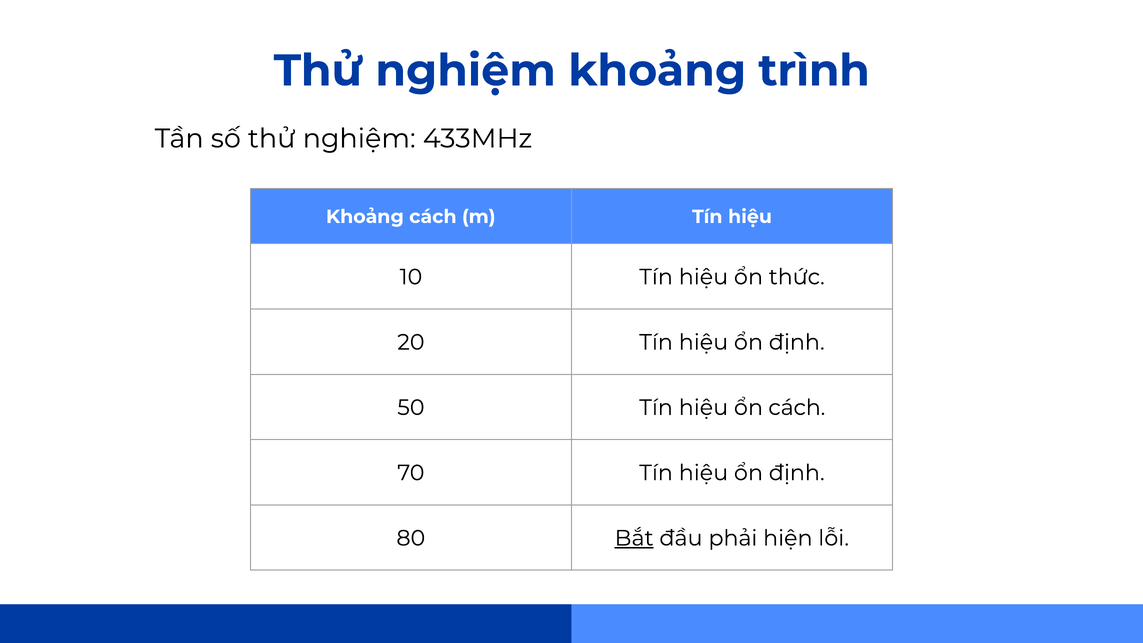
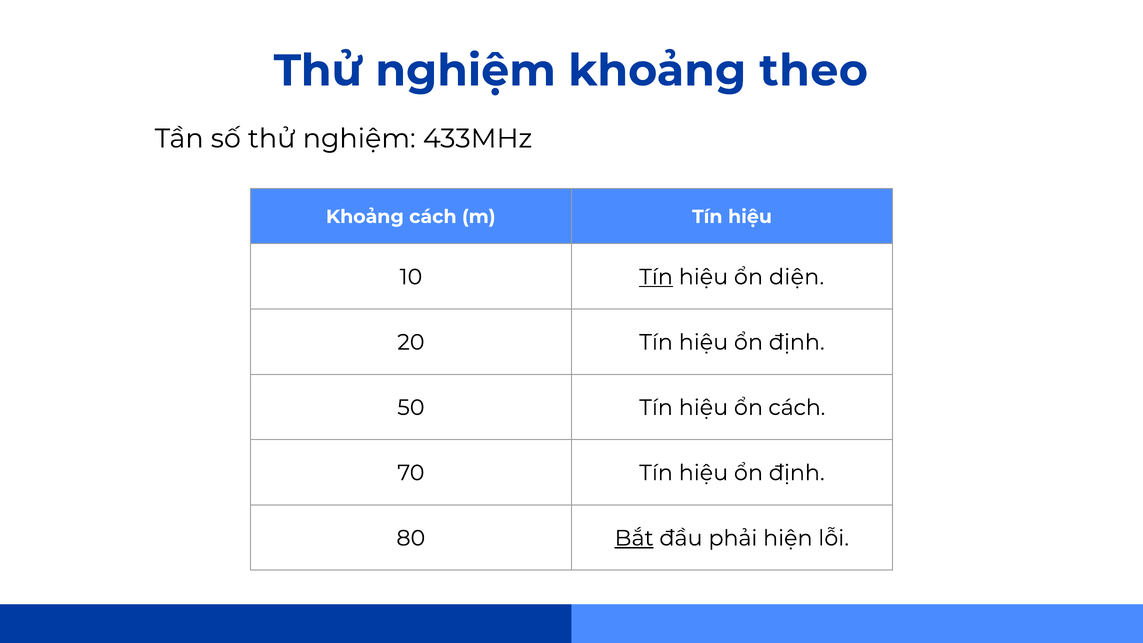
trình: trình -> theo (814, 71)
Tín underline: none -> present (656, 277)
thức: thức -> diện (797, 277)
